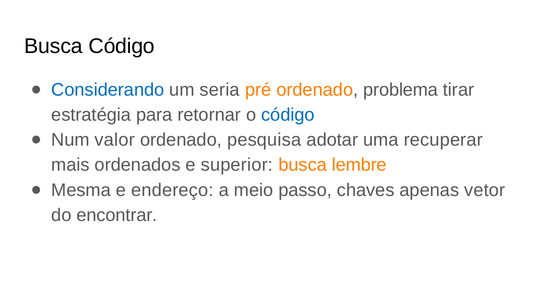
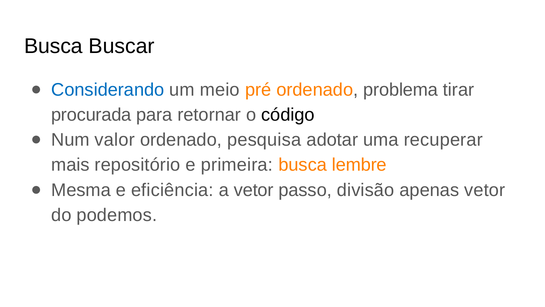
Busca Código: Código -> Buscar (122, 46)
seria: seria -> meio (220, 90)
estratégia: estratégia -> procurada (91, 115)
código colour: blue -> black (288, 115)
ordenados: ordenados -> repositório (137, 165)
superior: superior -> primeira (237, 165)
endereço: endereço -> eficiência (172, 190)
a meio: meio -> vetor (254, 190)
chaves: chaves -> divisão (366, 190)
encontrar: encontrar -> podemos (117, 215)
